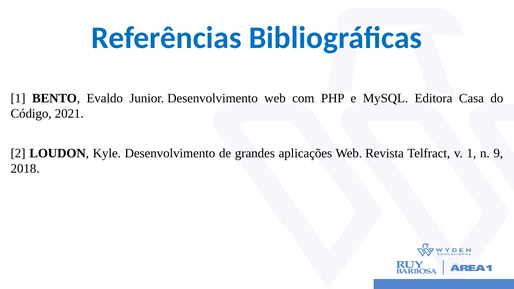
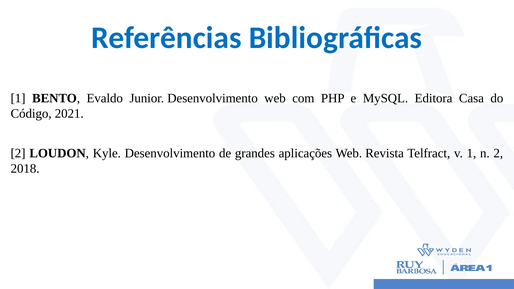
n 9: 9 -> 2 (498, 153)
